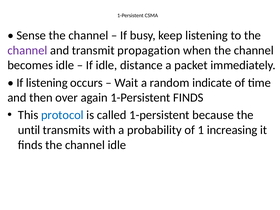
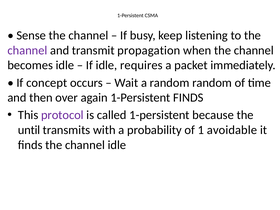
distance: distance -> requires (141, 65)
If listening: listening -> concept (47, 83)
random indicate: indicate -> random (212, 83)
protocol colour: blue -> purple (62, 115)
increasing: increasing -> avoidable (232, 130)
